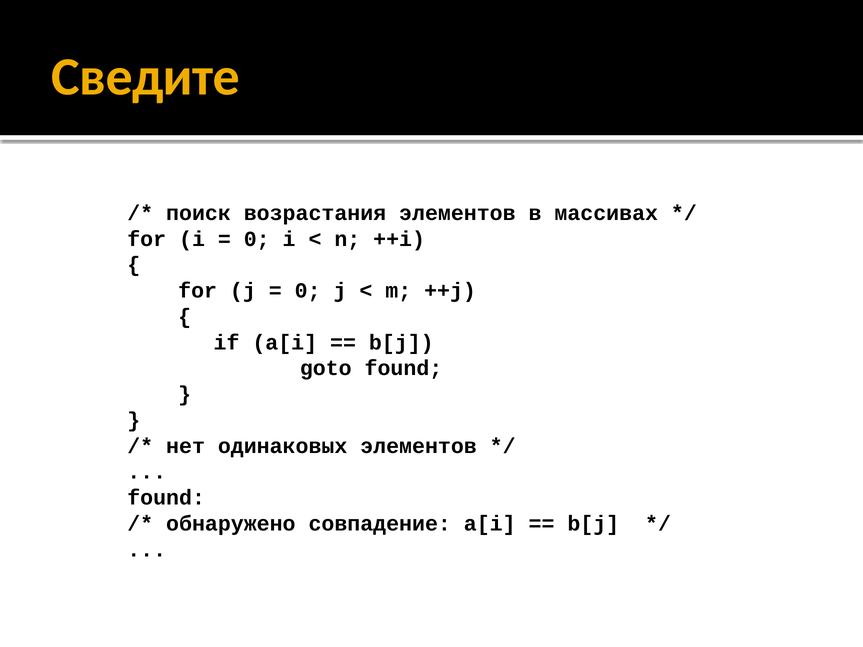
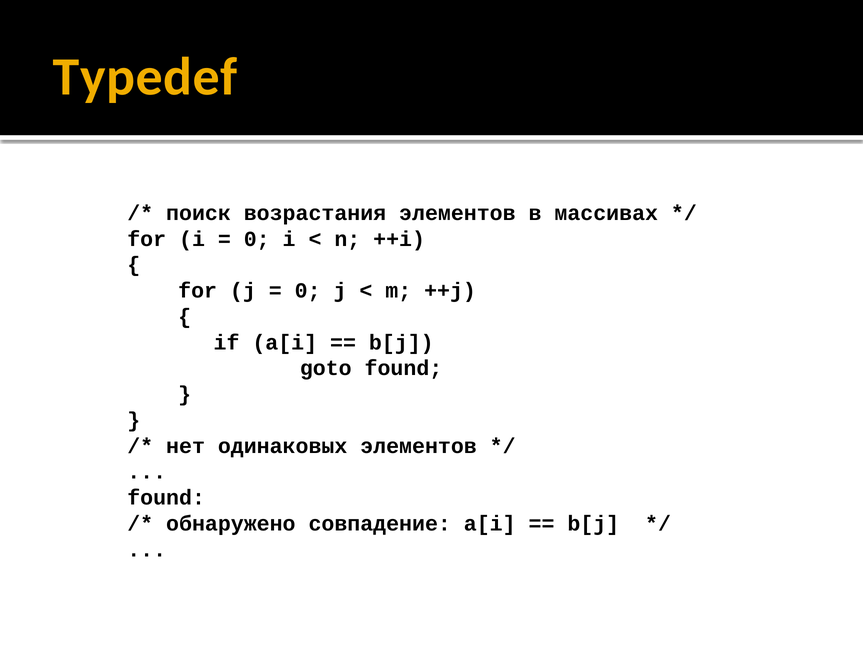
Сведите: Сведите -> Typedef (145, 77)
